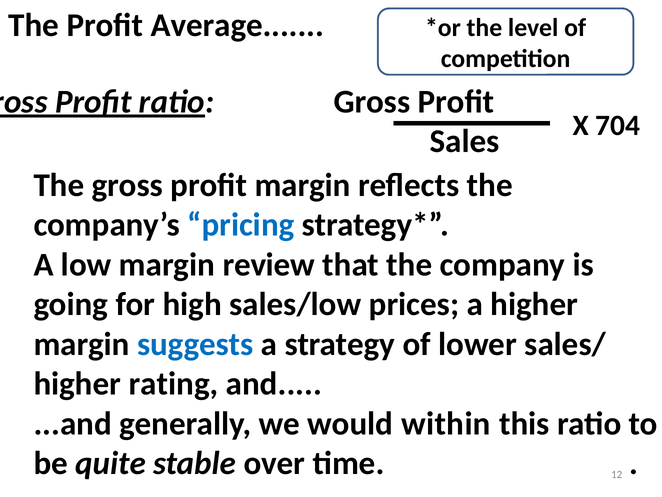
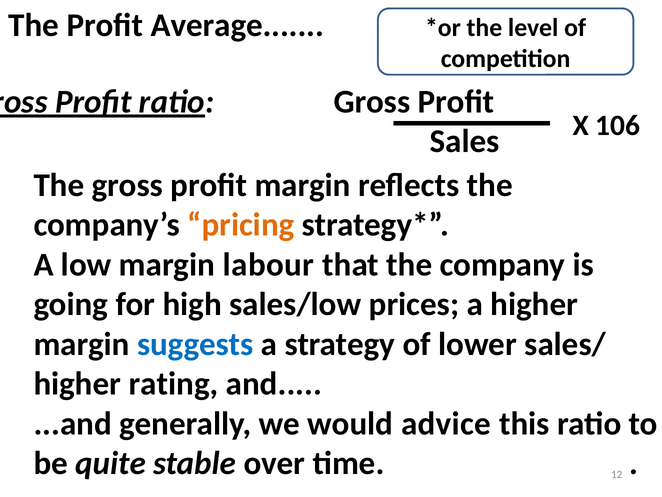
704: 704 -> 106 (618, 125)
pricing colour: blue -> orange (241, 225)
review: review -> labour (268, 264)
within: within -> advice (446, 423)
